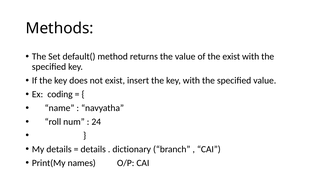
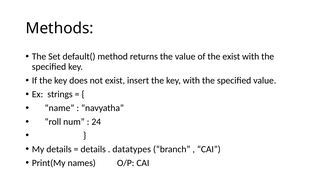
coding: coding -> strings (60, 94)
dictionary: dictionary -> datatypes (132, 149)
